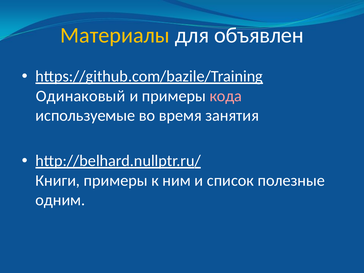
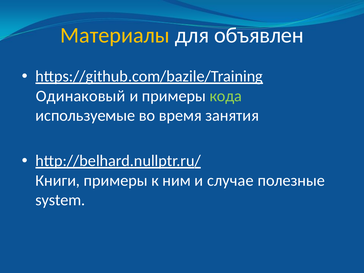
кода colour: pink -> light green (226, 96)
список: список -> случае (230, 181)
одним: одним -> system (60, 200)
